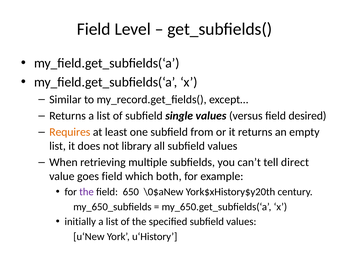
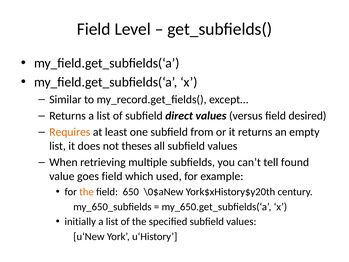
single: single -> direct (179, 116)
library: library -> theses (137, 146)
direct: direct -> found (295, 162)
both: both -> used (169, 176)
the colour: purple -> orange (87, 192)
